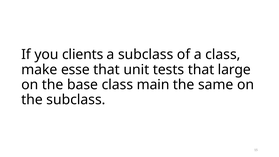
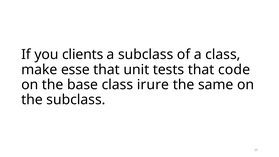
large: large -> code (234, 70)
main: main -> irure (153, 85)
